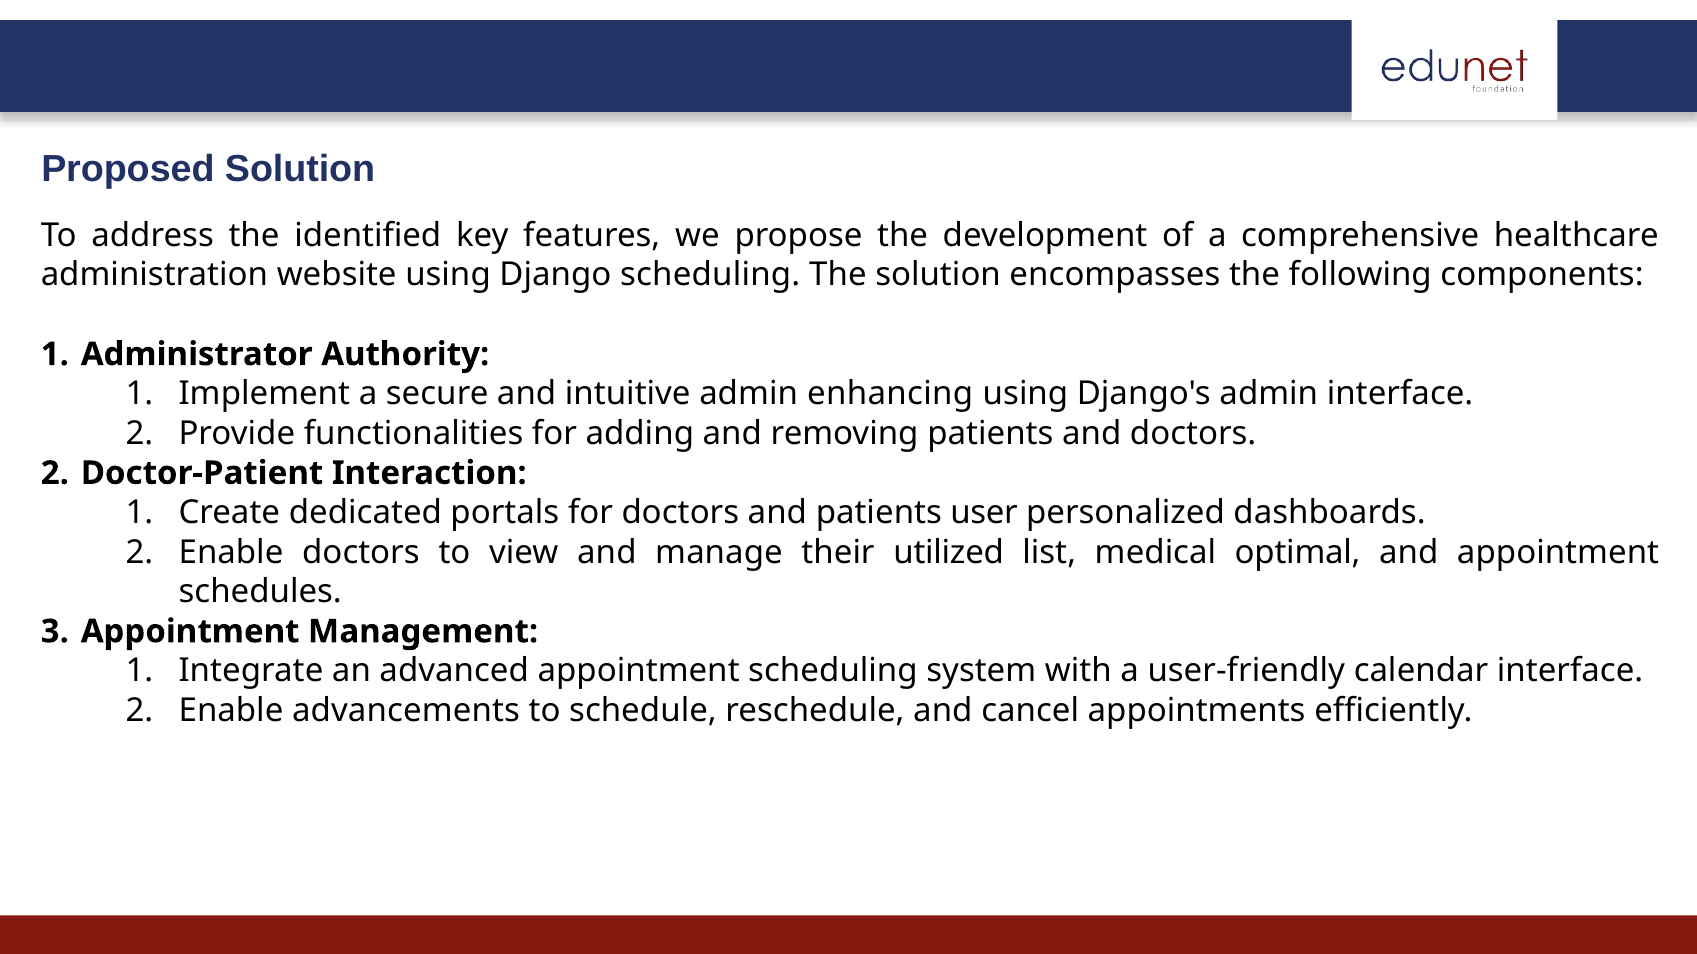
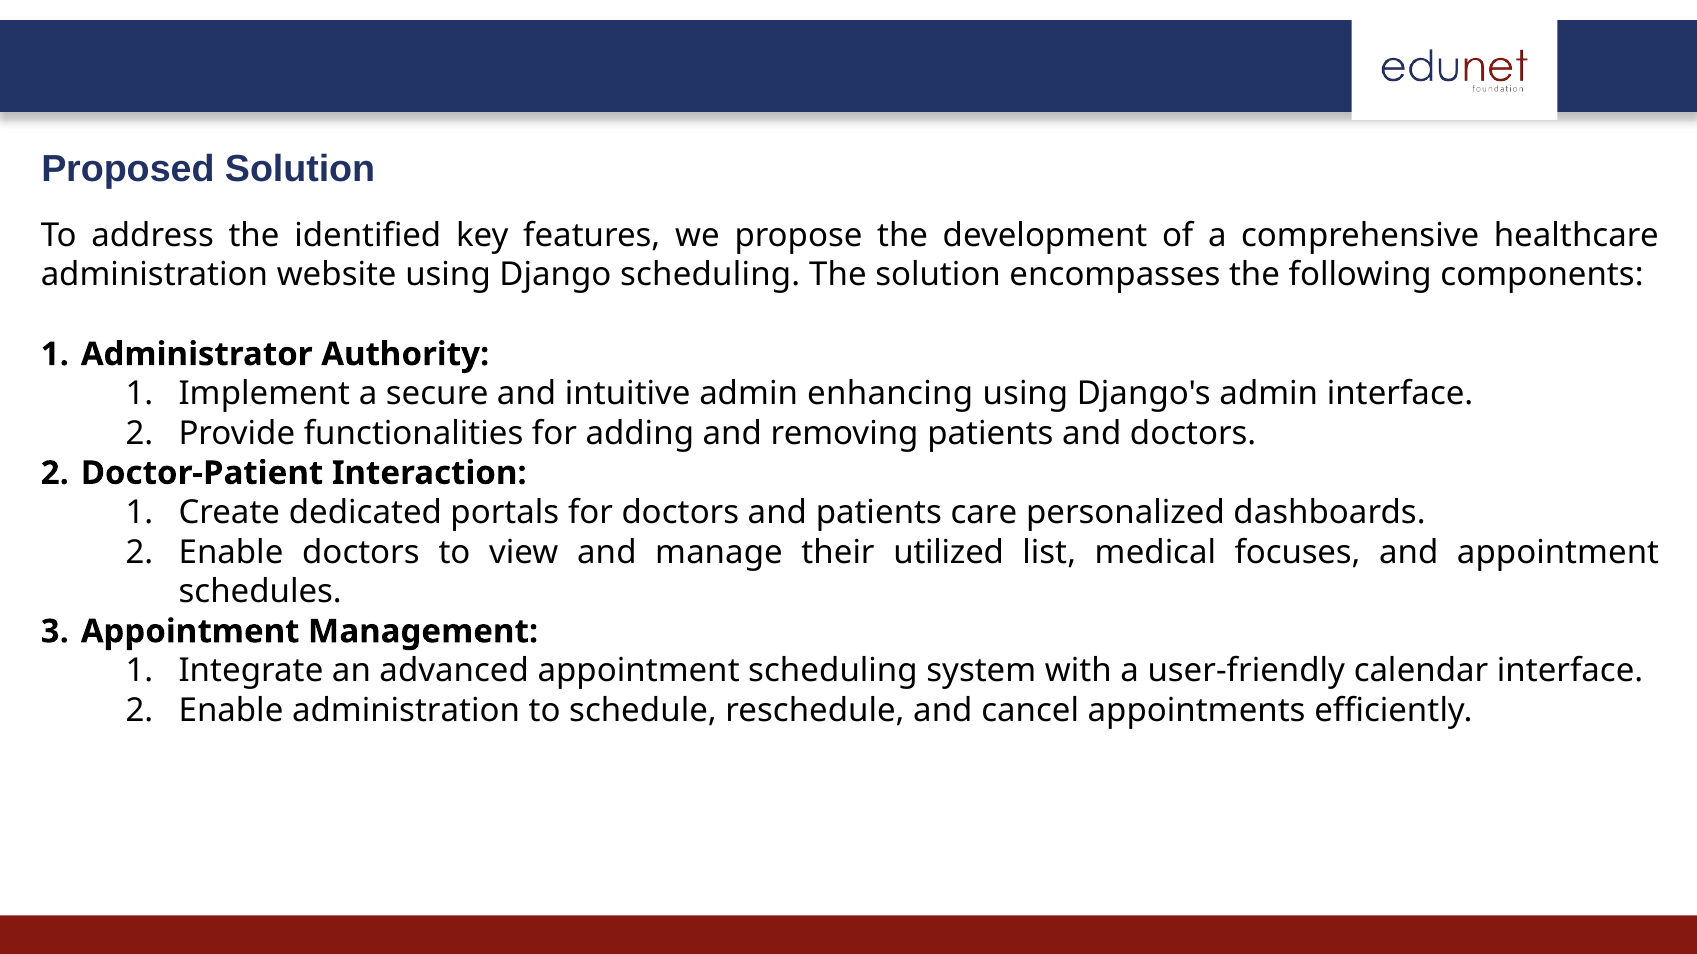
user: user -> care (984, 513)
optimal: optimal -> focuses (1298, 553)
Enable advancements: advancements -> administration (406, 711)
